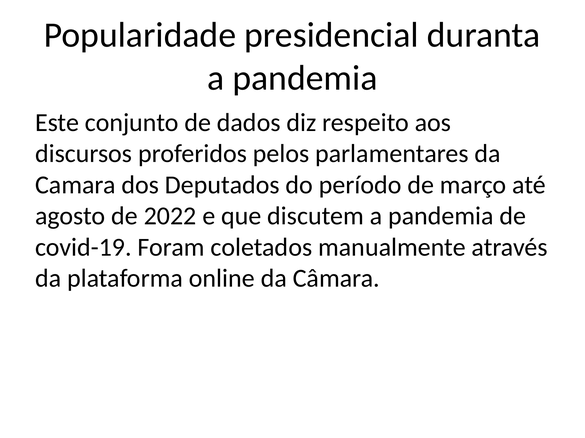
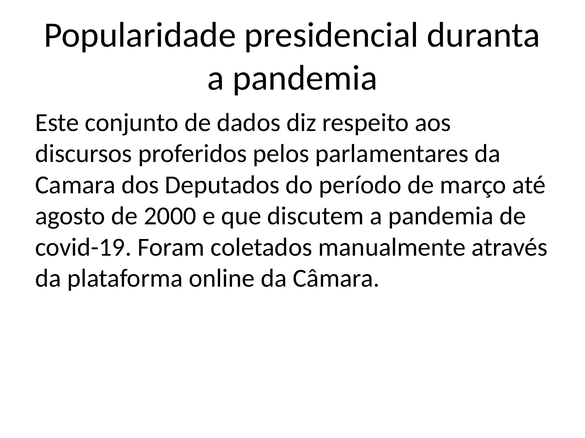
2022: 2022 -> 2000 (170, 216)
